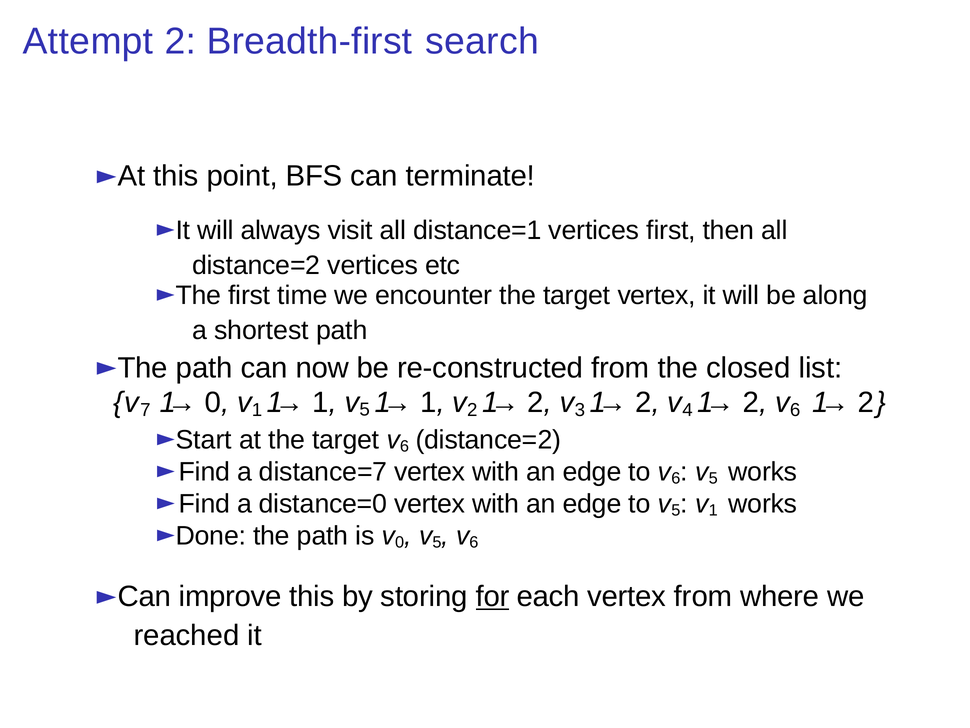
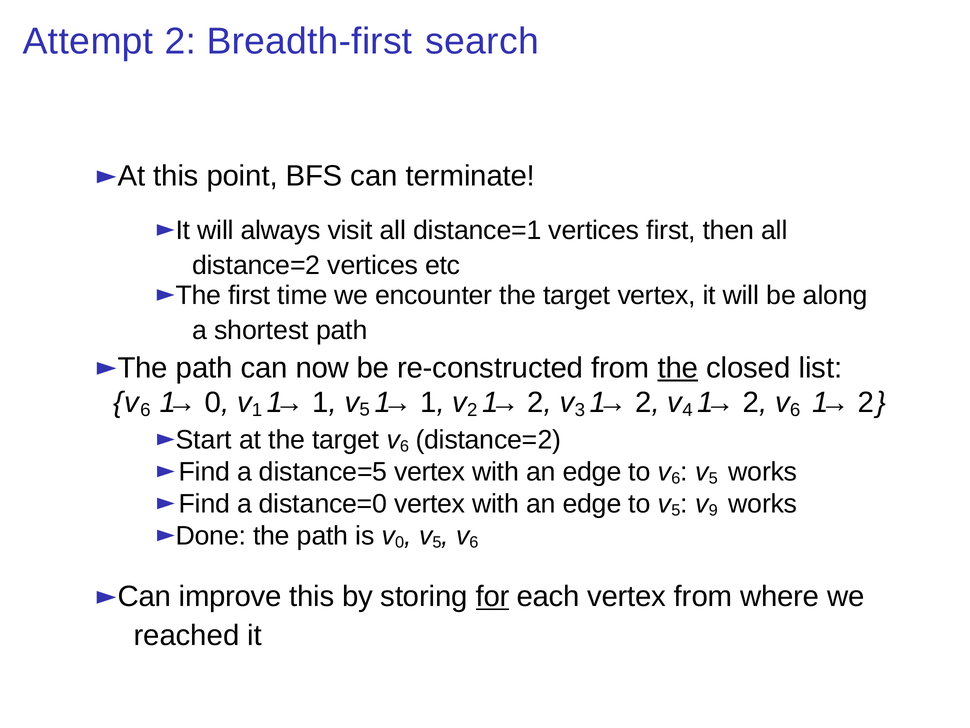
the underline: none -> present (678, 368)
7: 7 -> 6 (145, 410)
distance=7: distance=7 -> distance=5 (323, 472)
1: 1 -> 9 (713, 510)
